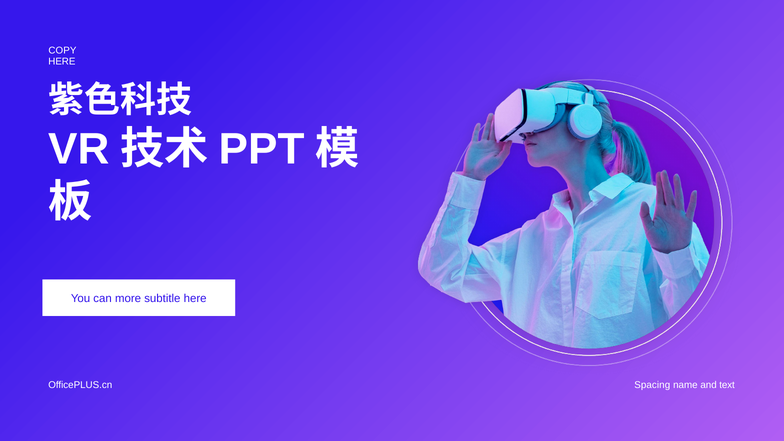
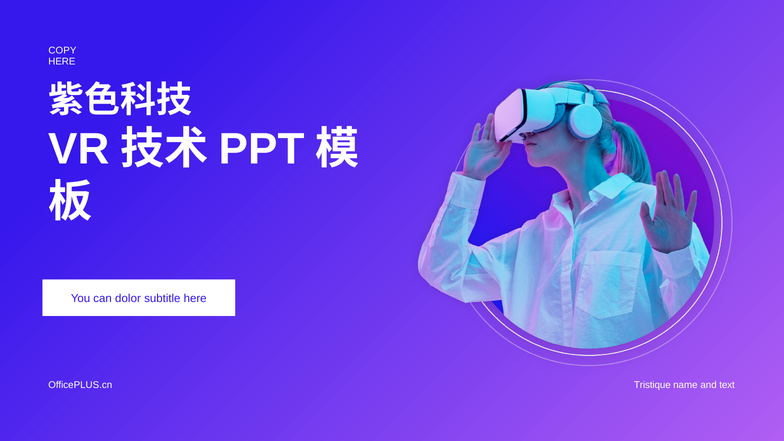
more: more -> dolor (128, 298)
Spacing: Spacing -> Tristique (652, 385)
